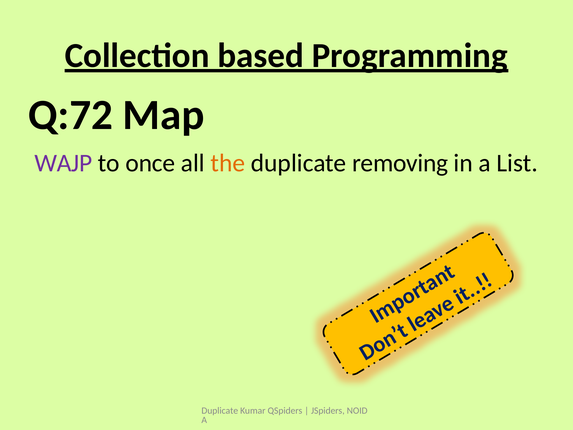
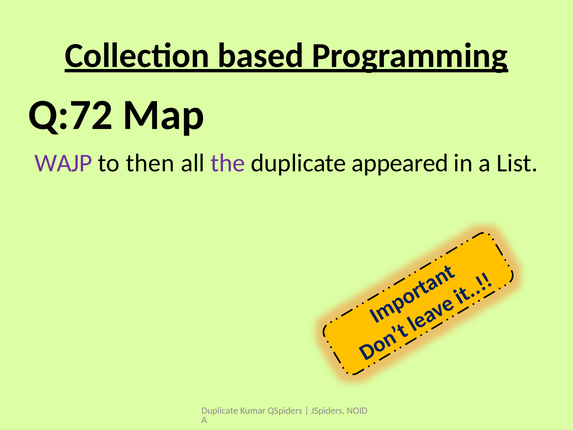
once: once -> then (150, 163)
the colour: orange -> purple (228, 163)
removing: removing -> appeared (400, 163)
